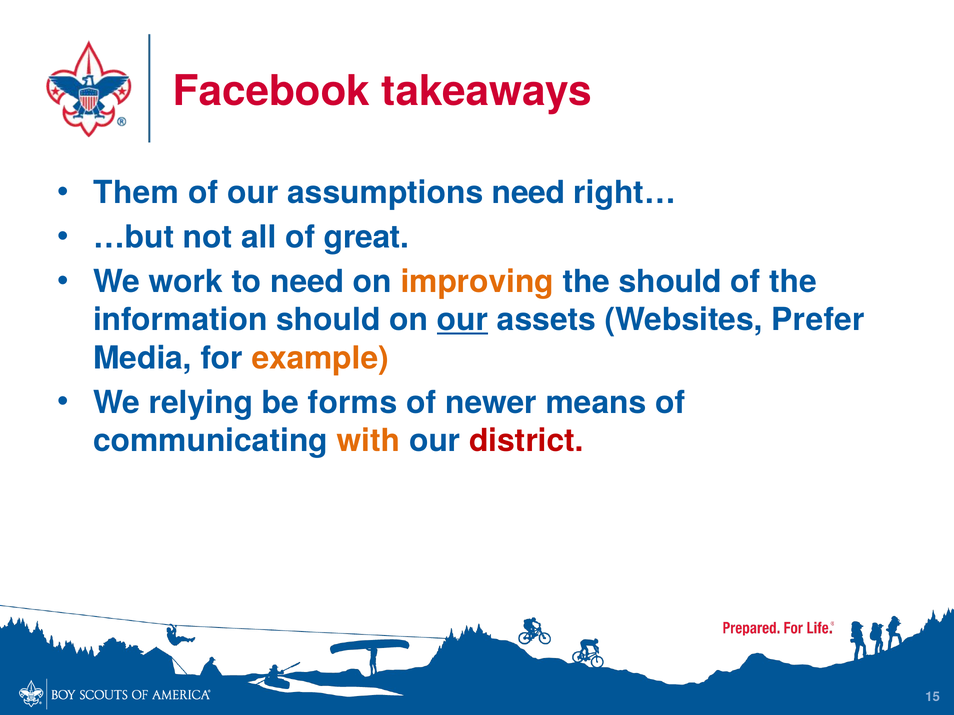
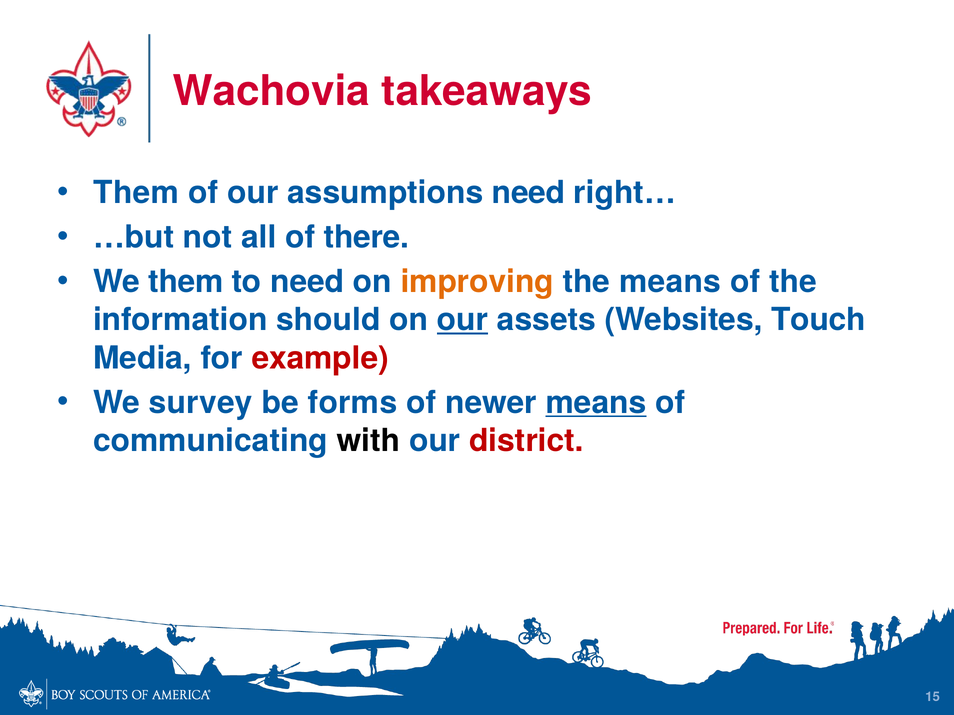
Facebook: Facebook -> Wachovia (271, 91)
great: great -> there (367, 238)
We work: work -> them (186, 282)
the should: should -> means (670, 282)
Prefer: Prefer -> Touch (818, 320)
example colour: orange -> red (320, 358)
relying: relying -> survey (201, 403)
means underline: none -> present (596, 403)
with colour: orange -> black (368, 441)
